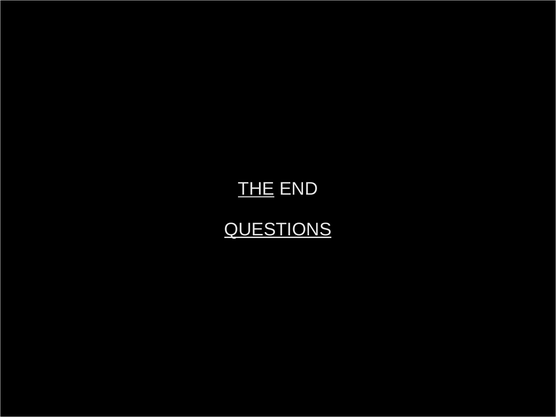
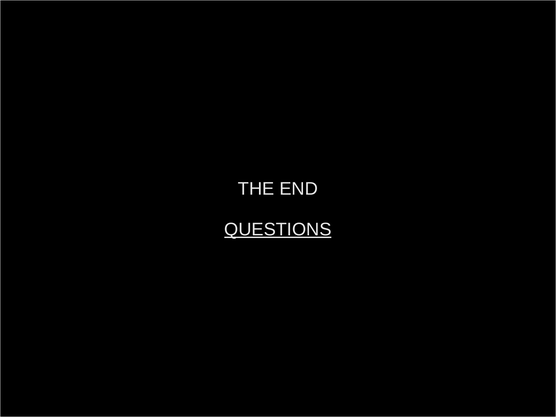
THE underline: present -> none (256, 189)
